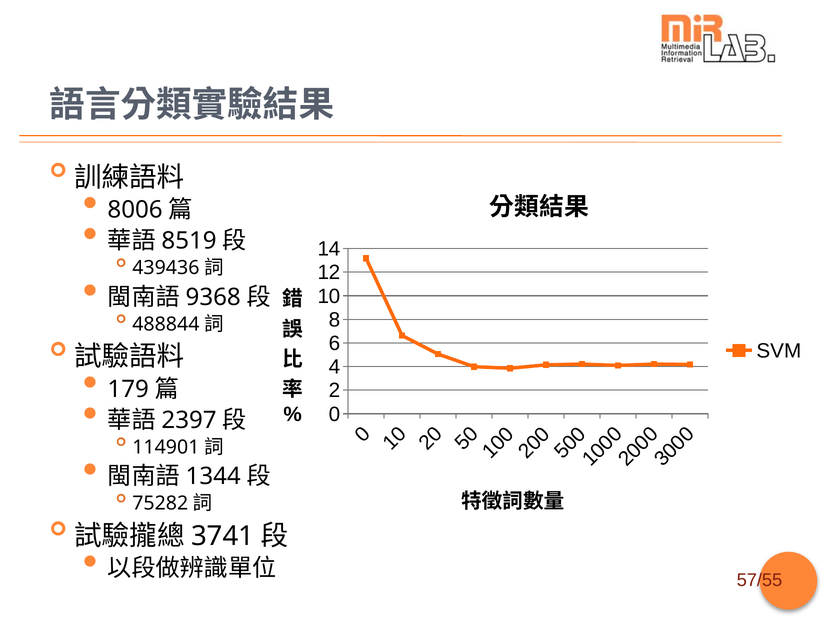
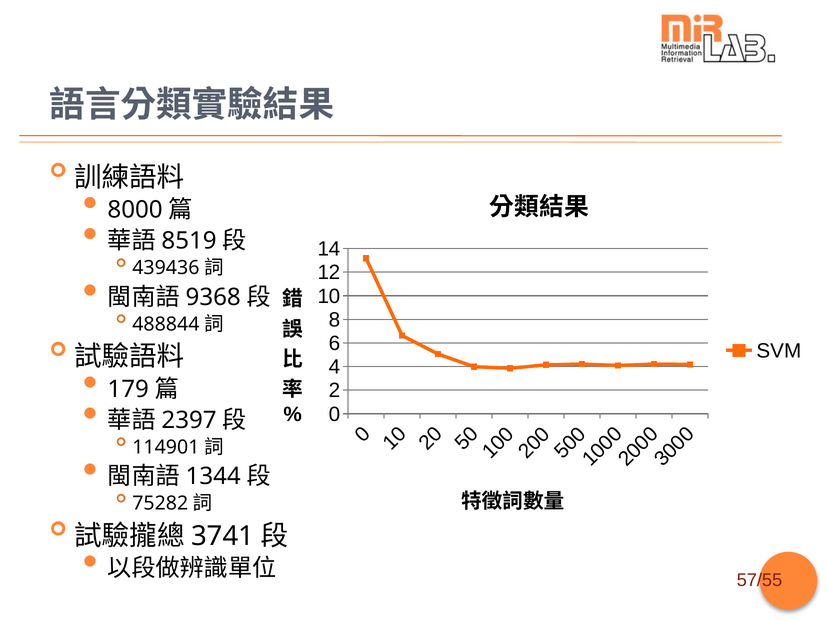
8006: 8006 -> 8000 (135, 210)
